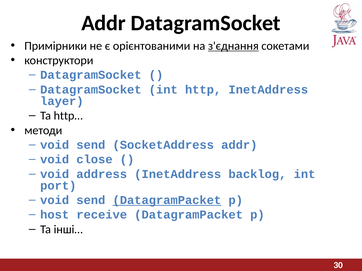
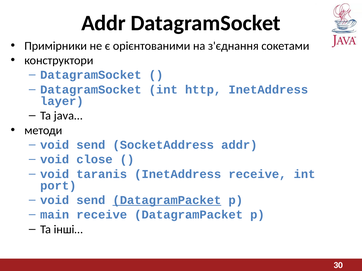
з'єднання underline: present -> none (233, 46)
http…: http… -> java… (68, 116)
address: address -> taranis (102, 174)
InetAddress backlog: backlog -> receive (257, 174)
host: host -> main (55, 215)
